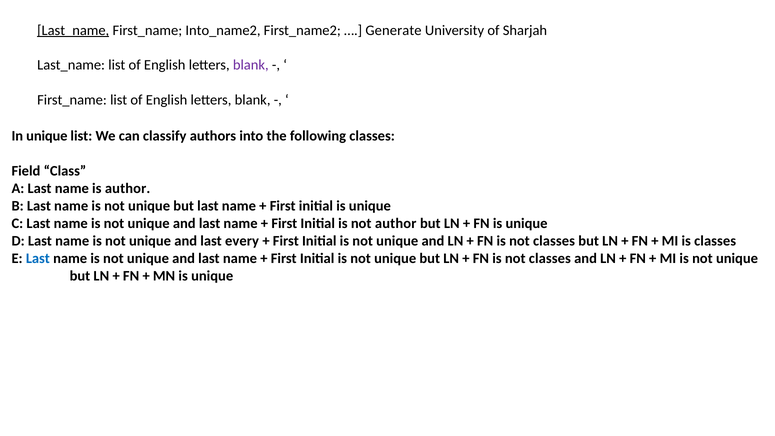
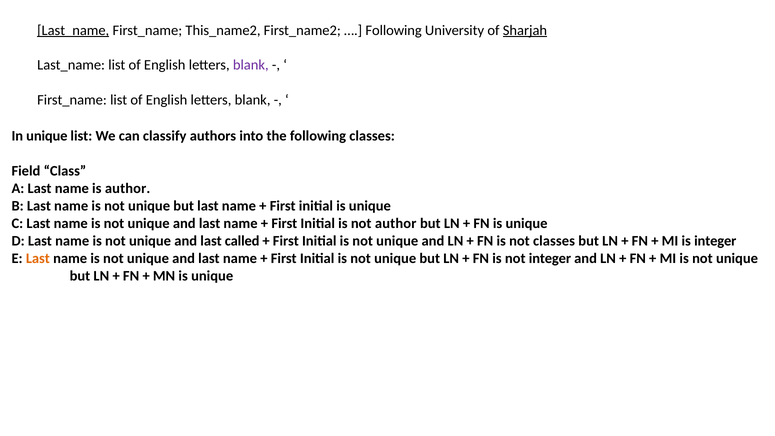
Into_name2: Into_name2 -> This_name2 (223, 30)
Generate: Generate -> Following (394, 30)
Sharjah underline: none -> present (525, 30)
every: every -> called (242, 241)
is classes: classes -> integer (715, 241)
Last colour: blue -> orange (38, 258)
classes: classes -> integer (550, 258)
